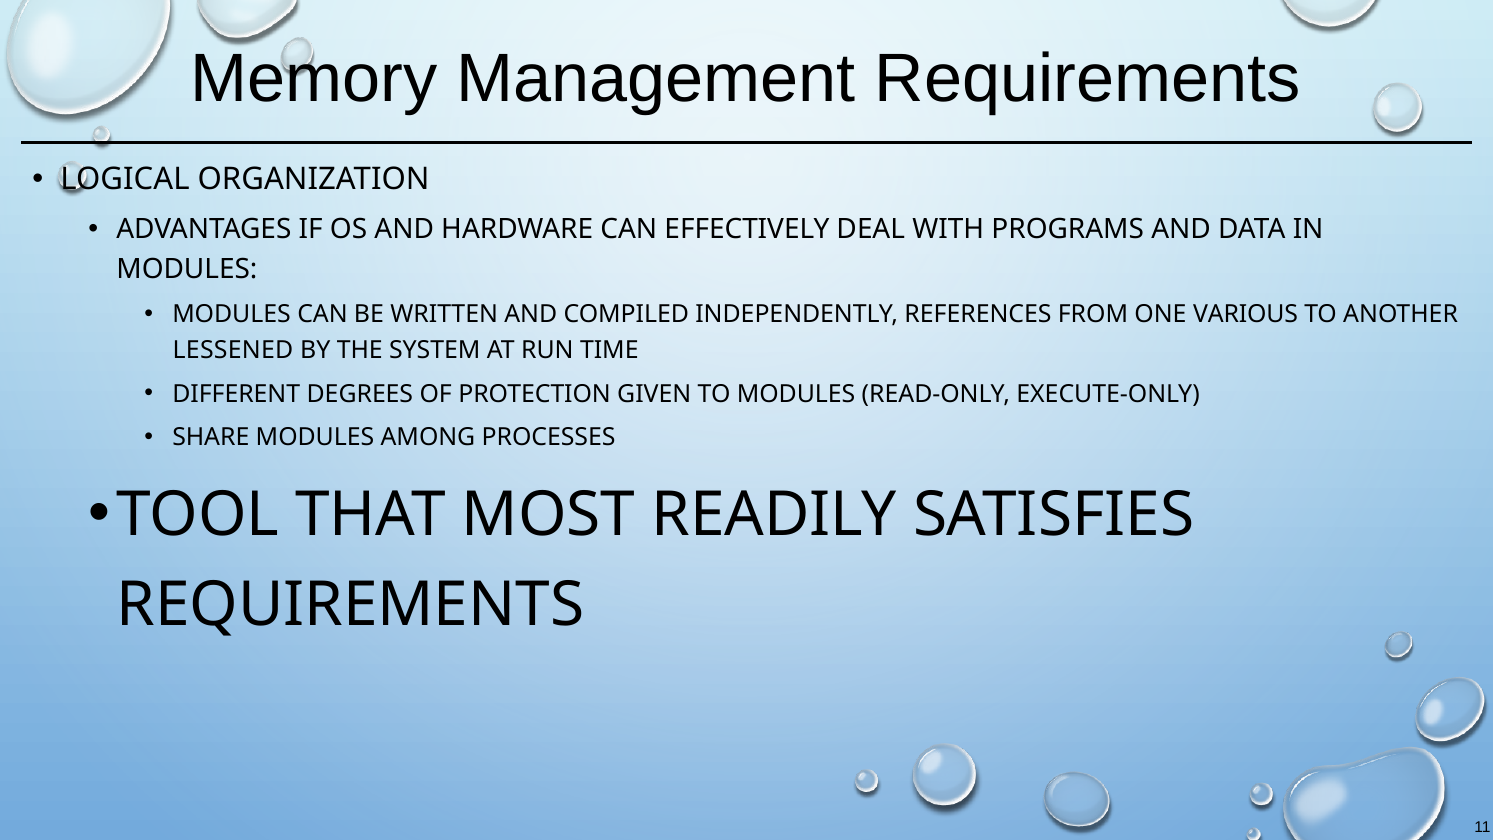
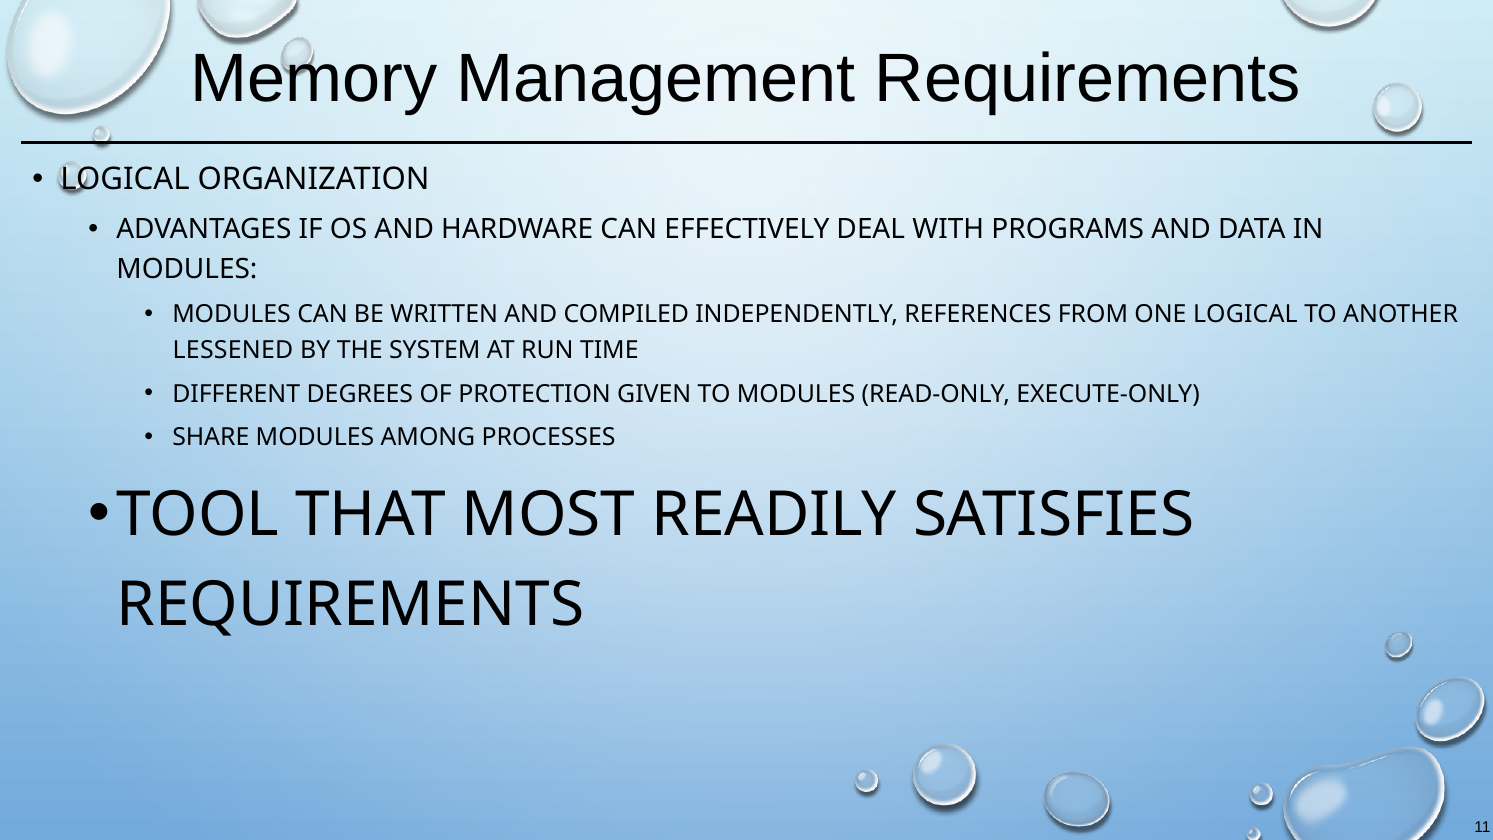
ONE VARIOUS: VARIOUS -> LOGICAL (1245, 315)
